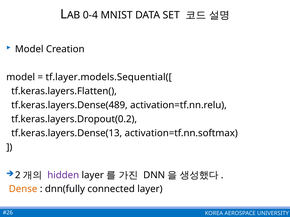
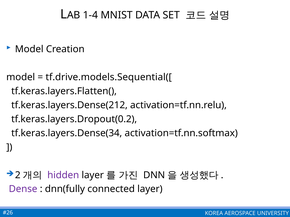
0-4: 0-4 -> 1-4 (90, 15)
tf.layer.models.Sequential([: tf.layer.models.Sequential([ -> tf.drive.models.Sequential([ (109, 77)
tf.keras.layers.Dense(489: tf.keras.layers.Dense(489 -> tf.keras.layers.Dense(212 (69, 105)
tf.keras.layers.Dense(13: tf.keras.layers.Dense(13 -> tf.keras.layers.Dense(34 (67, 133)
Dense colour: orange -> purple (23, 189)
